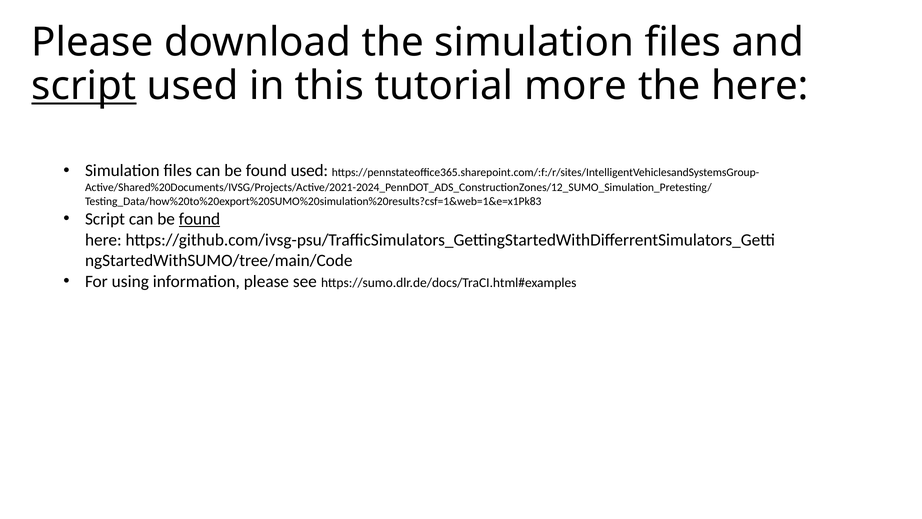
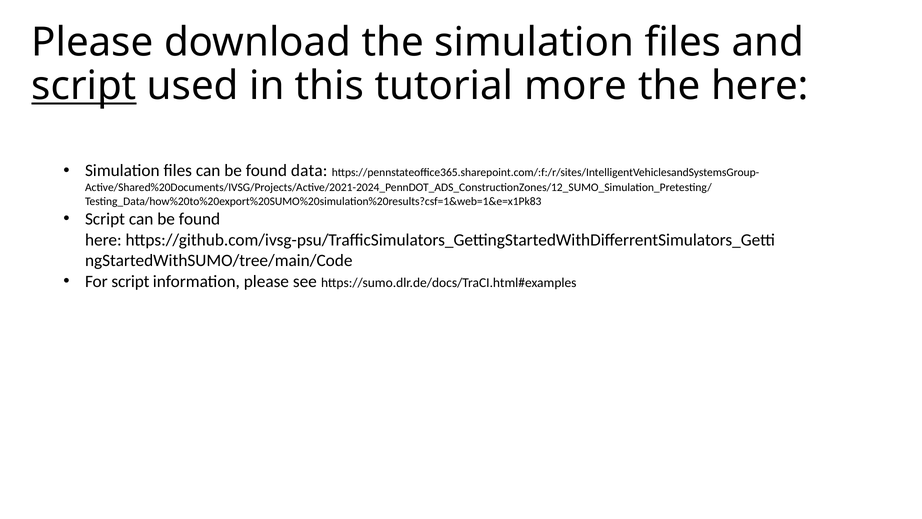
found used: used -> data (309, 171)
found underline: present -> none (199, 219)
For using: using -> script (130, 281)
